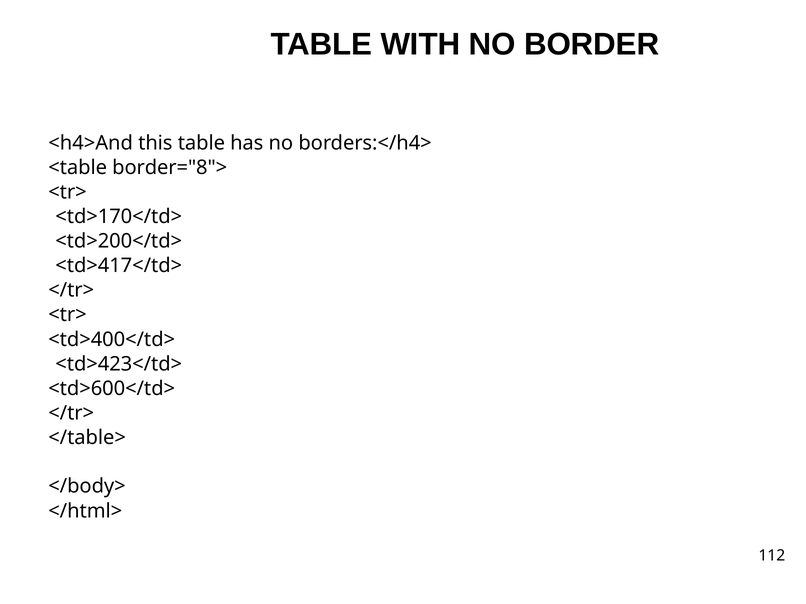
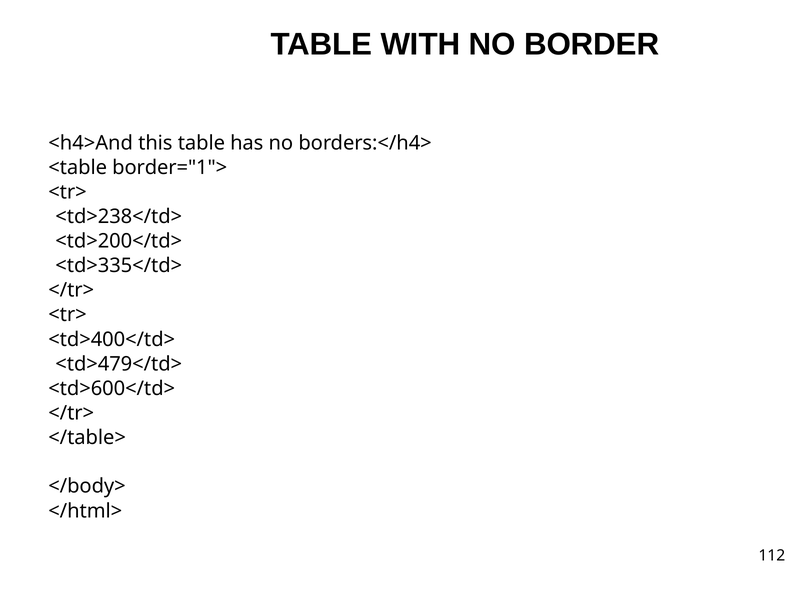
border="8">: border="8"> -> border="1"> (170, 168)
<td>170</td>: <td>170</td> -> <td>238</td> (119, 217)
<td>417</td>: <td>417</td> -> <td>335</td> (119, 266)
<td>423</td>: <td>423</td> -> <td>479</td> (119, 364)
